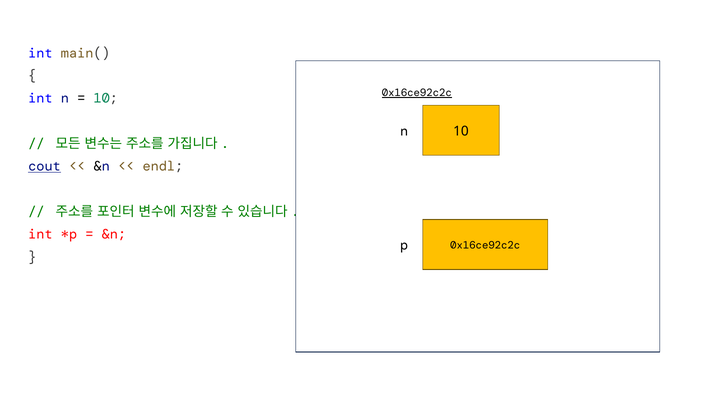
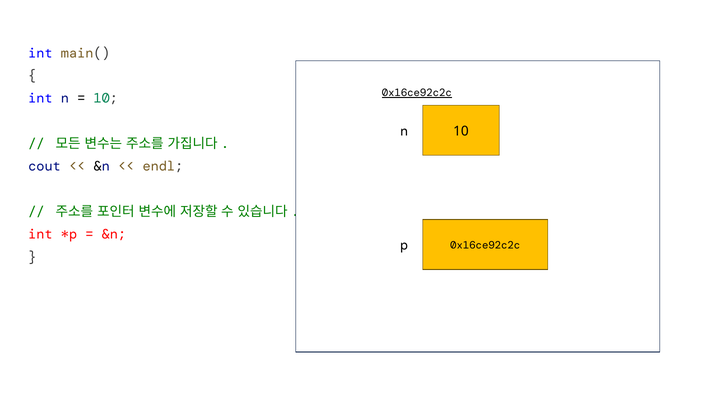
cout underline: present -> none (45, 167)
